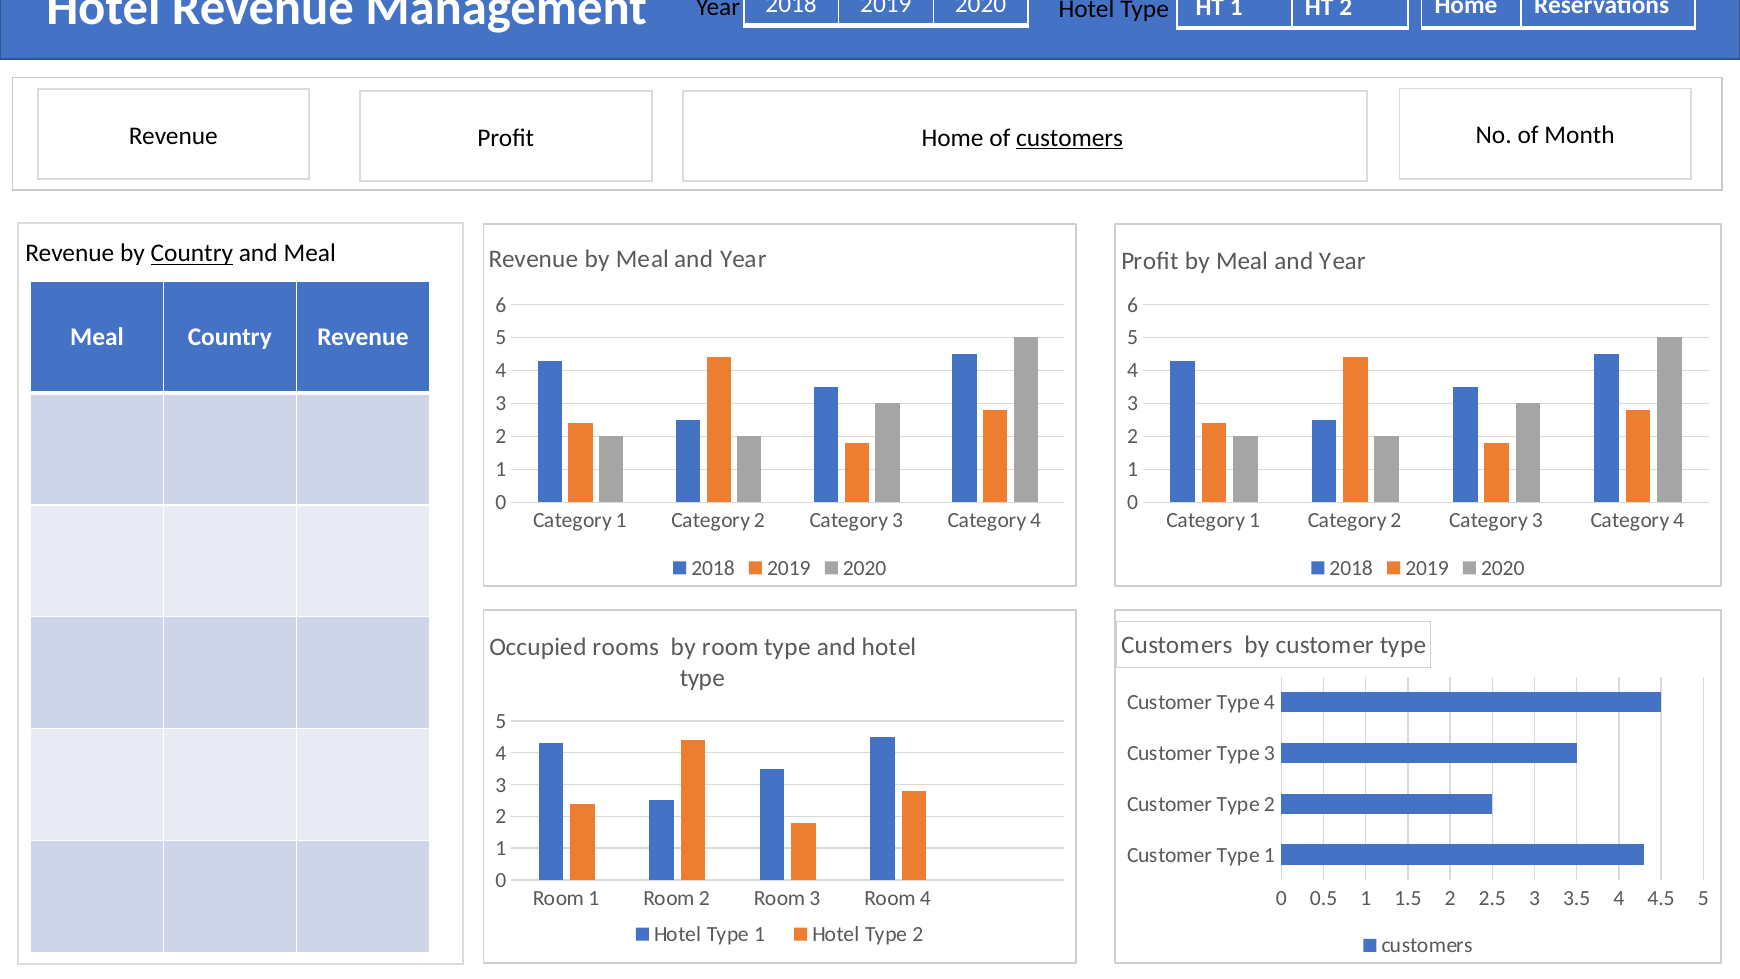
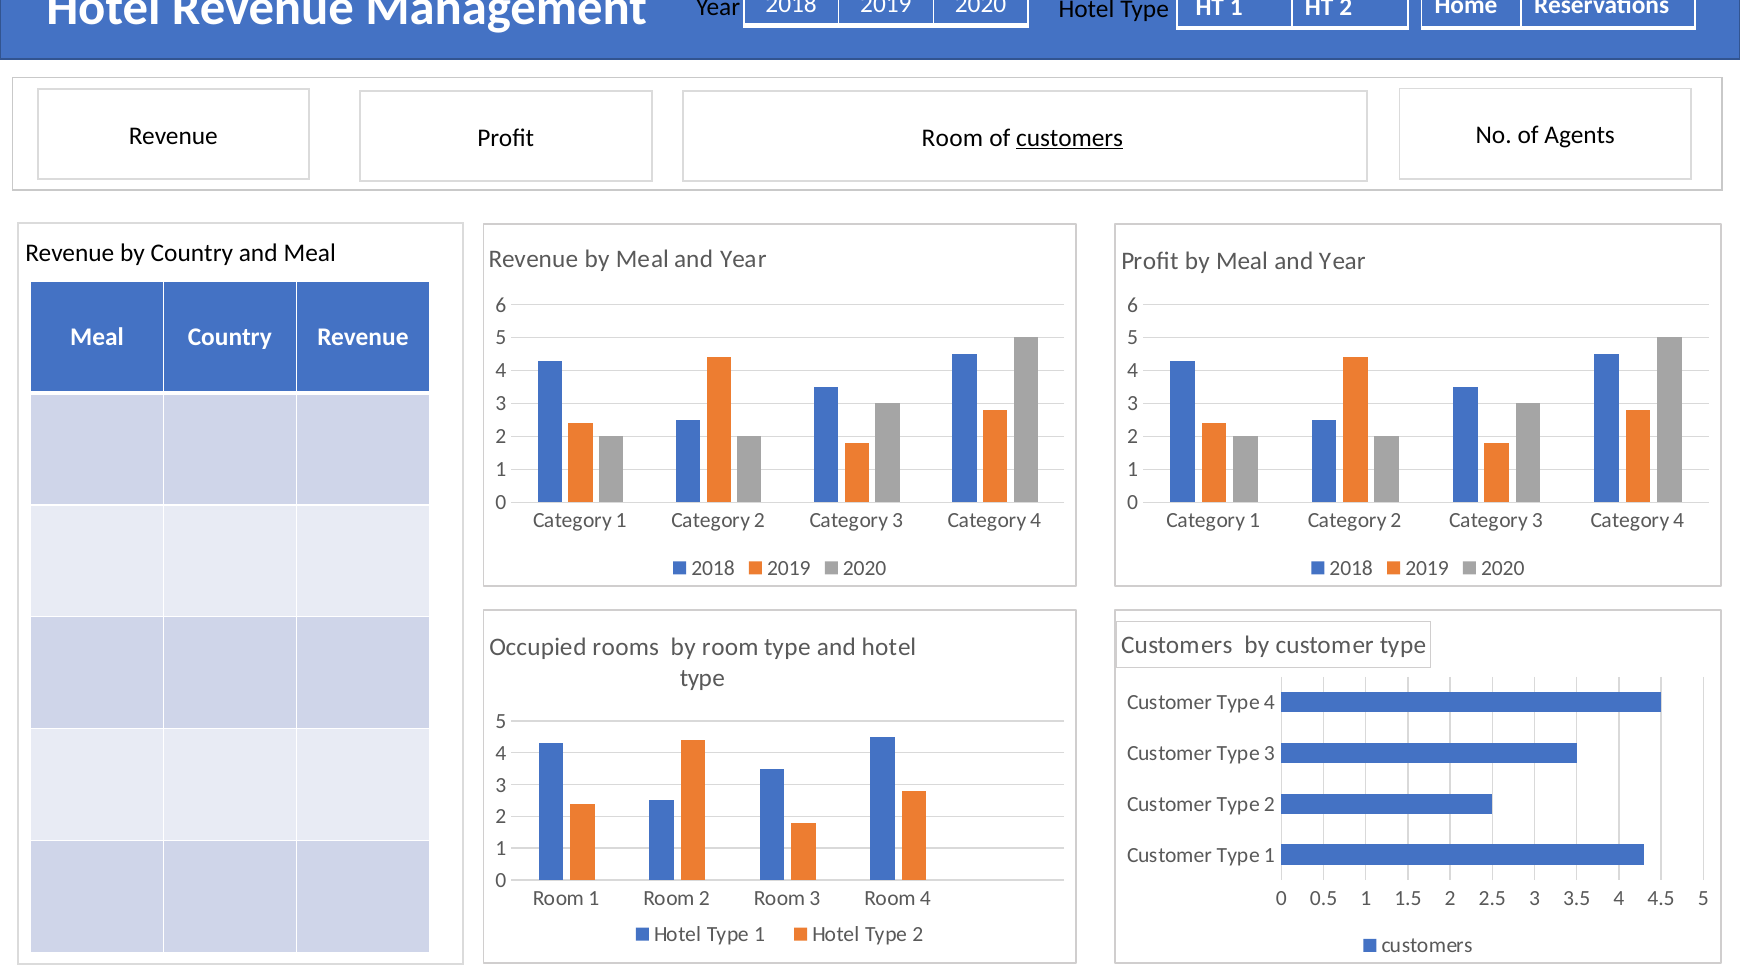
Profit Home: Home -> Room (952, 138)
Month: Month -> Agents (1580, 135)
Country underline: present -> none (192, 253)
